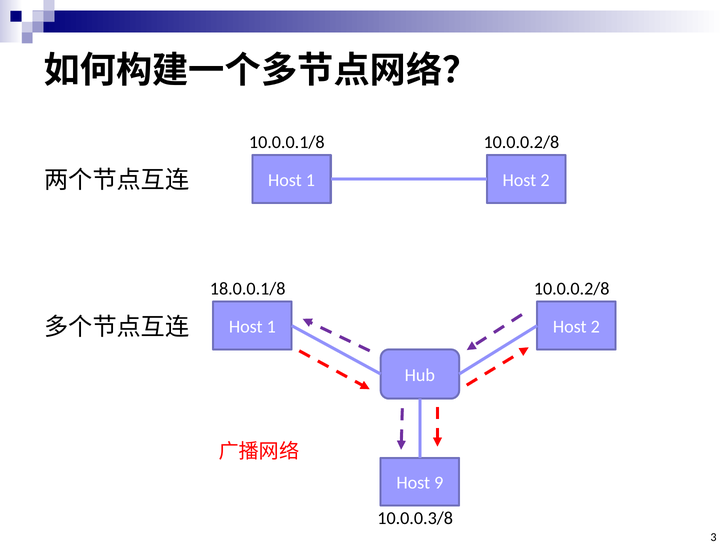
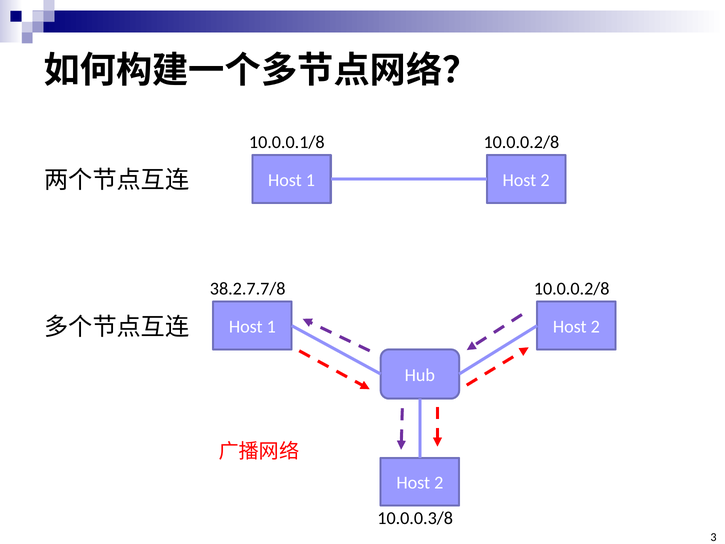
18.0.0.1/8: 18.0.0.1/8 -> 38.2.7.7/8 (248, 289)
9: 9 -> 2 (439, 483)
